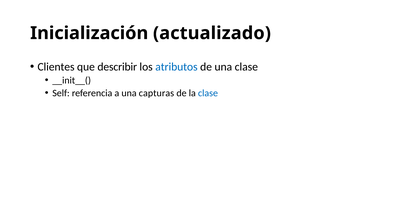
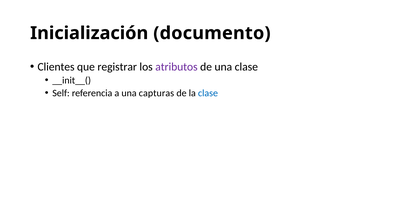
actualizado: actualizado -> documento (212, 33)
describir: describir -> registrar (117, 67)
atributos colour: blue -> purple (176, 67)
